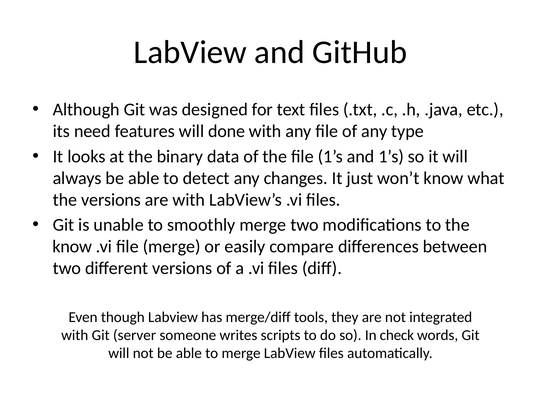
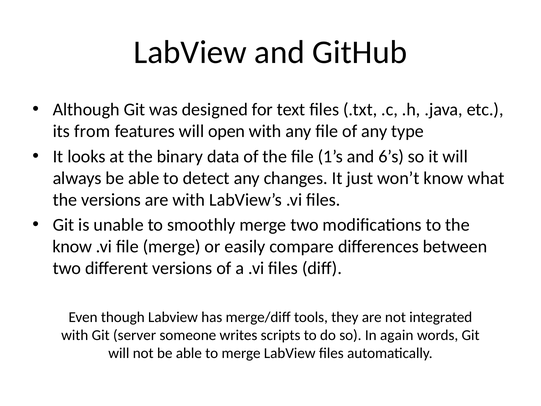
need: need -> from (92, 131)
done: done -> open (227, 131)
and 1’s: 1’s -> 6’s (391, 156)
check: check -> again (397, 335)
